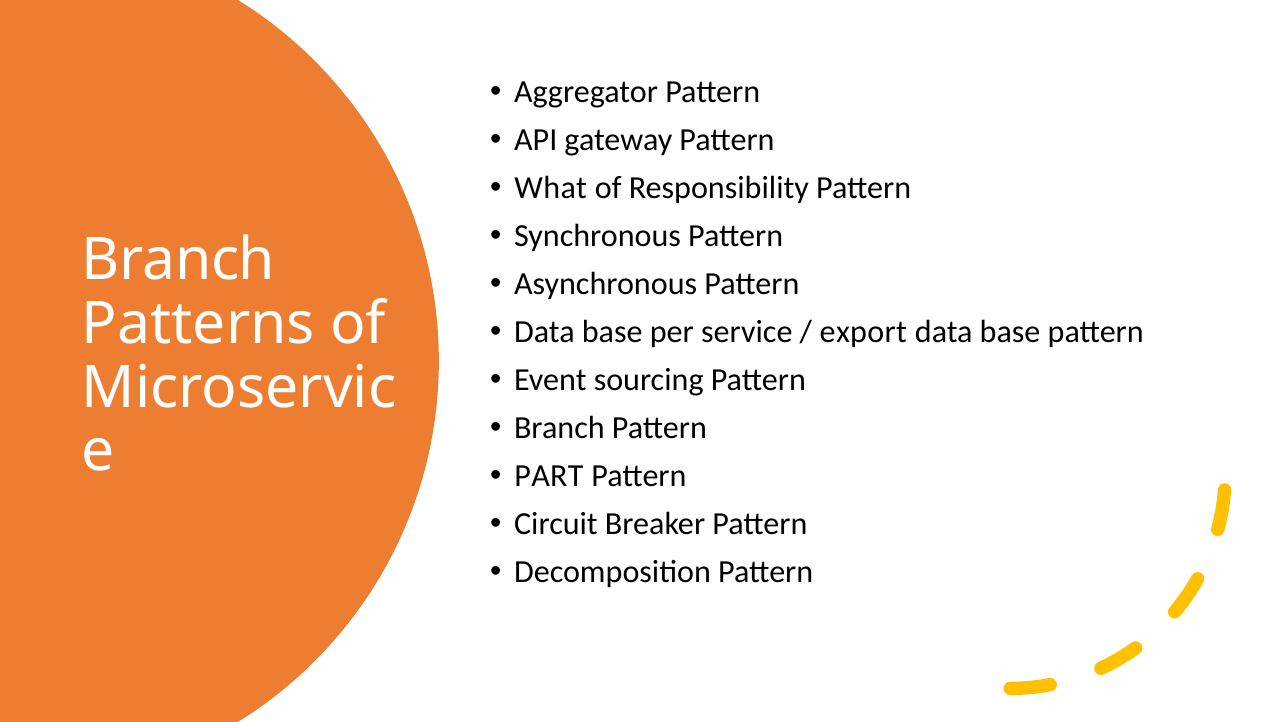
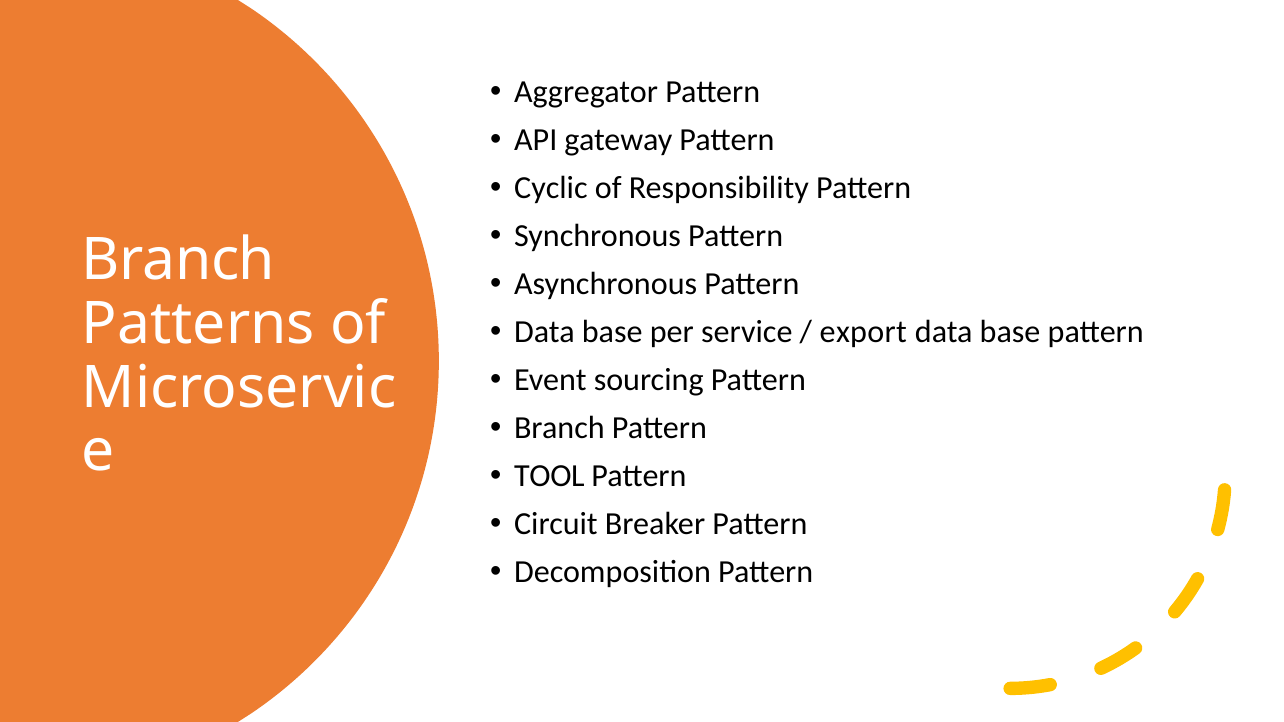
What: What -> Cyclic (551, 188)
PART: PART -> TOOL (549, 476)
